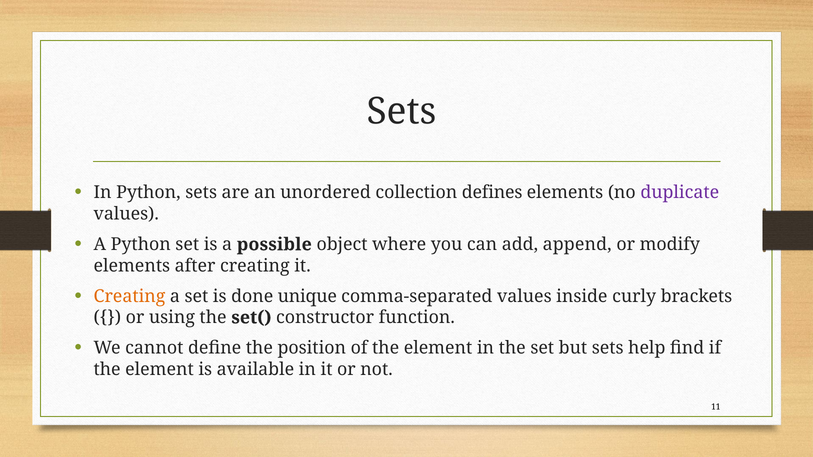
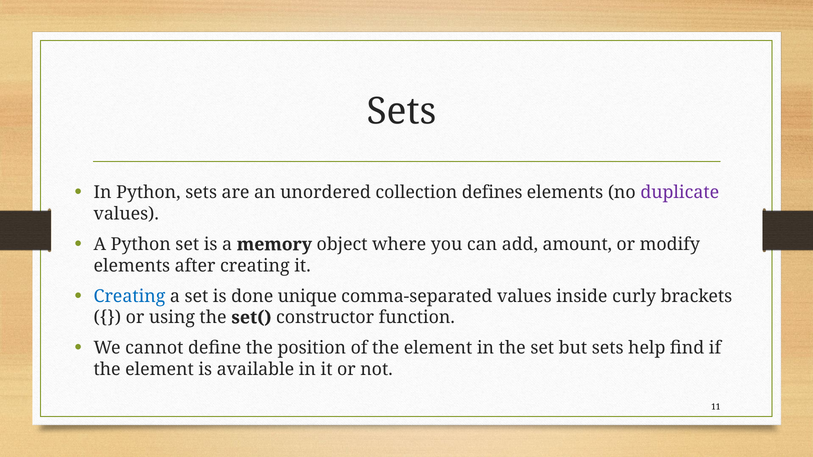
possible: possible -> memory (274, 245)
append: append -> amount (577, 245)
Creating colour: orange -> blue (129, 296)
